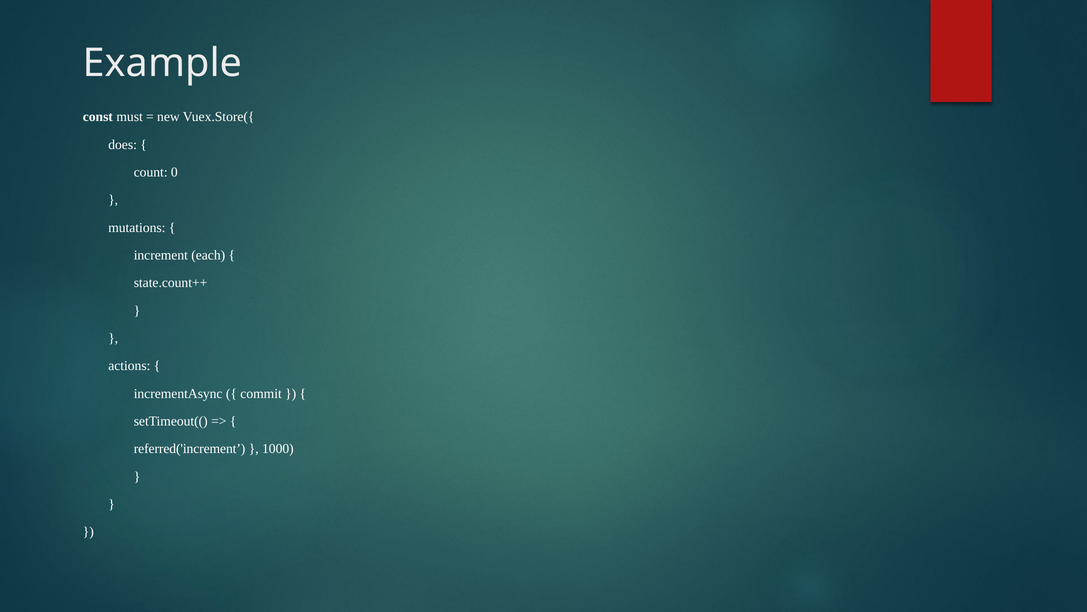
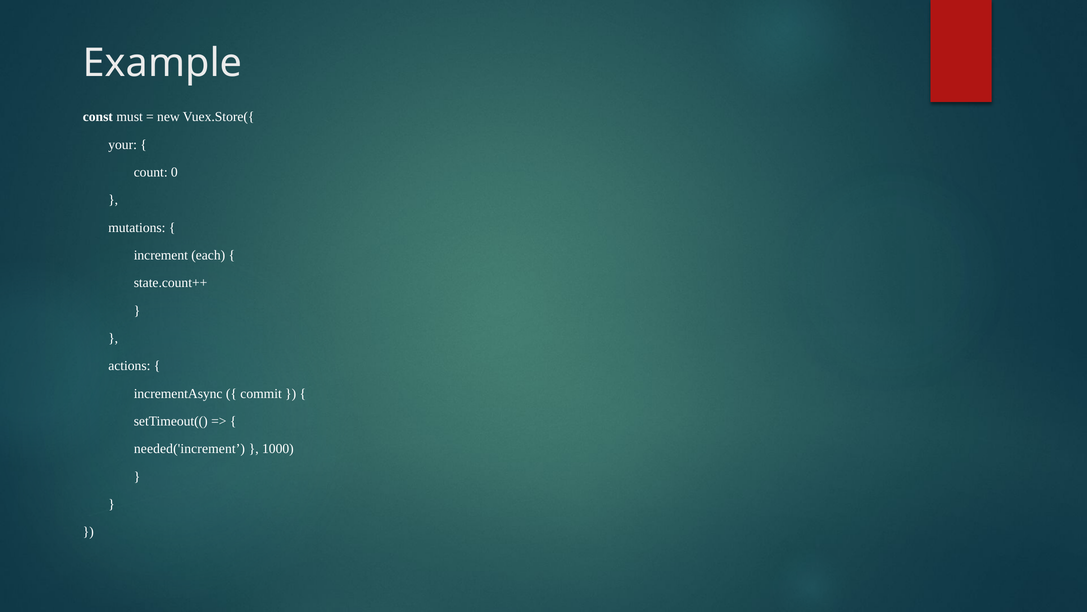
does: does -> your (123, 144)
referred('increment: referred('increment -> needed('increment (189, 448)
